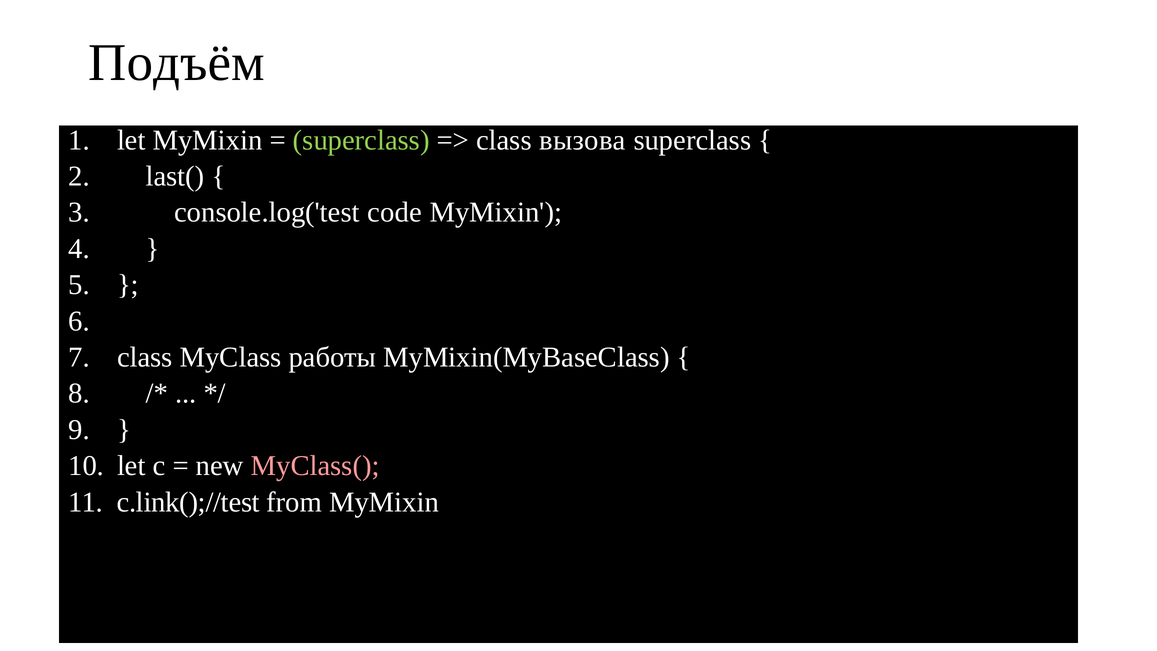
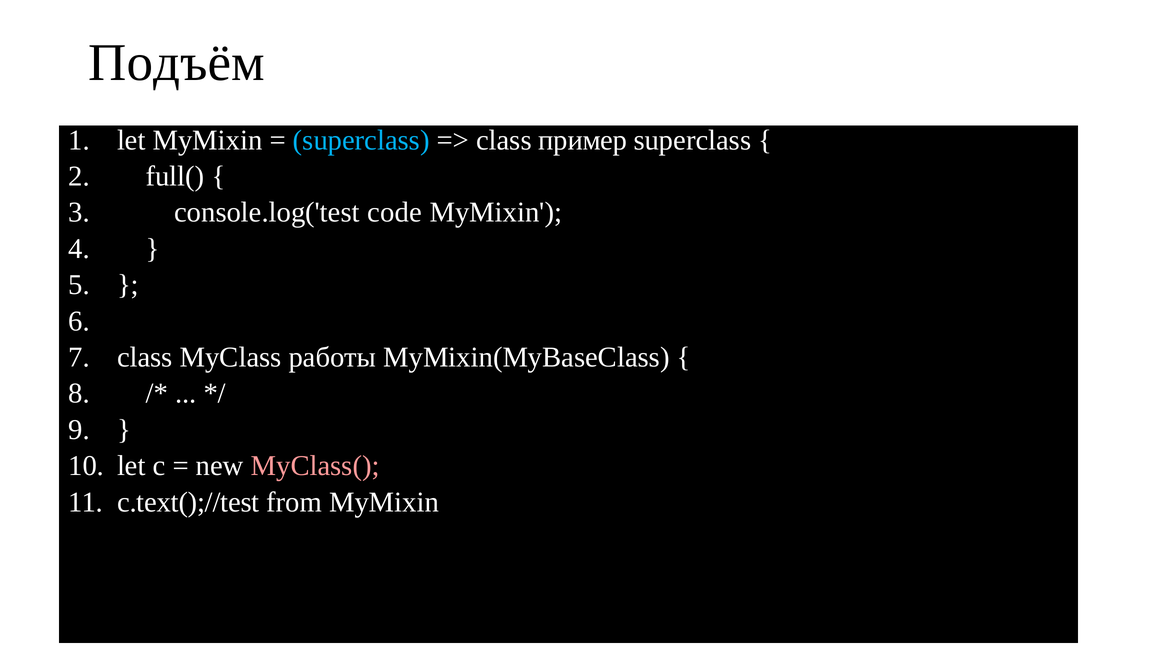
superclass colour: light green -> light blue (361, 140)
вызова: вызова -> пример (583, 140)
last(: last( -> full( (175, 176)
c.link();//test: c.link();//test -> c.text();//test (188, 502)
